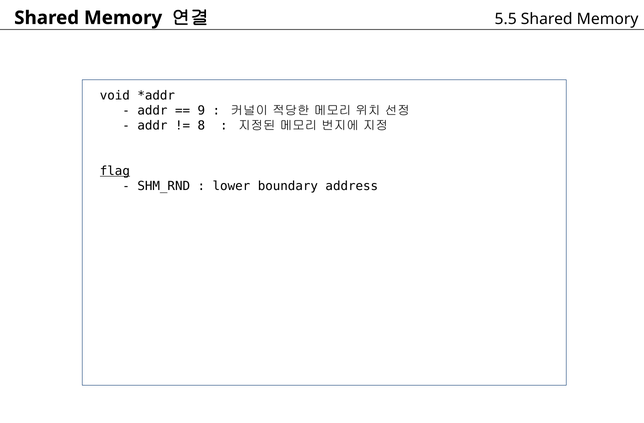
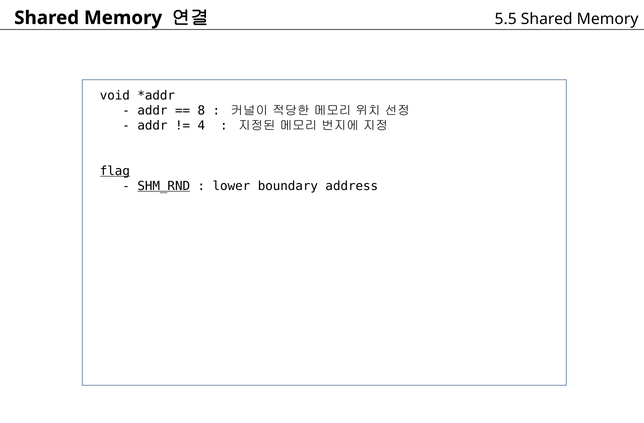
9: 9 -> 8 (201, 111)
8: 8 -> 4 (201, 126)
SHM_RND underline: none -> present (164, 186)
